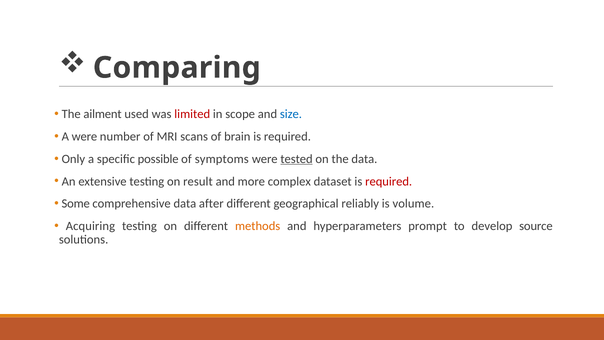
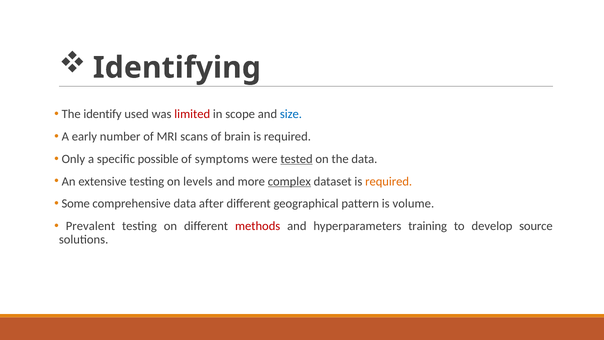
Comparing: Comparing -> Identifying (177, 68)
ailment: ailment -> identify (103, 114)
A were: were -> early (84, 136)
result: result -> levels (198, 181)
complex underline: none -> present (289, 181)
required colour: red -> orange (389, 181)
reliably: reliably -> pattern (360, 204)
Acquiring: Acquiring -> Prevalent (90, 226)
methods colour: orange -> red (258, 226)
prompt: prompt -> training (428, 226)
